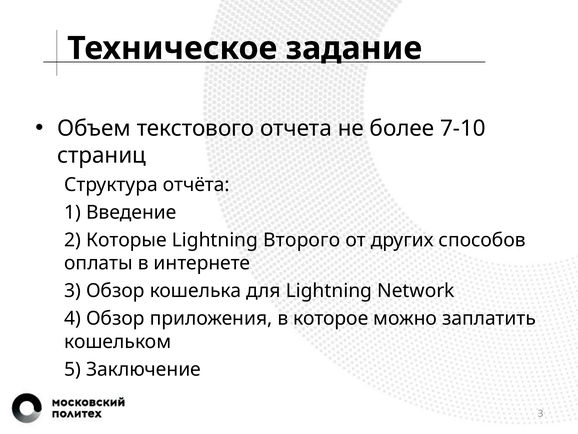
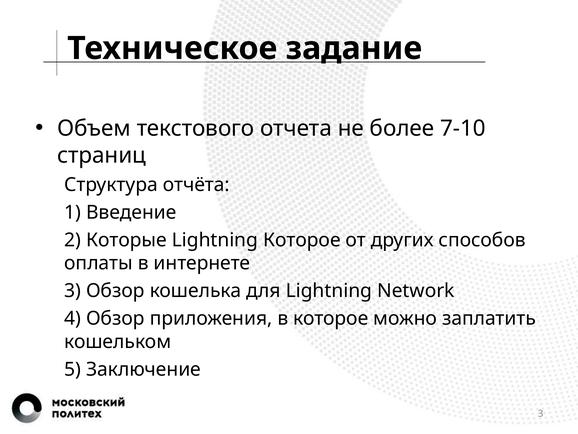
Lightning Второго: Второго -> Которое (302, 240)
